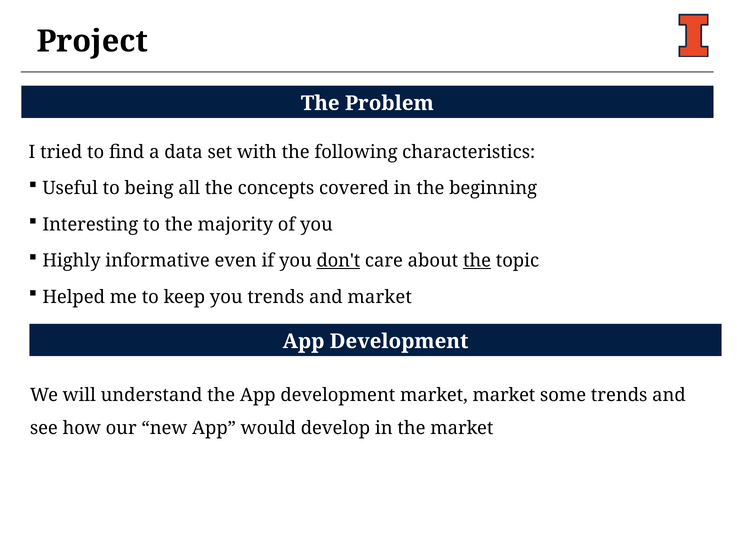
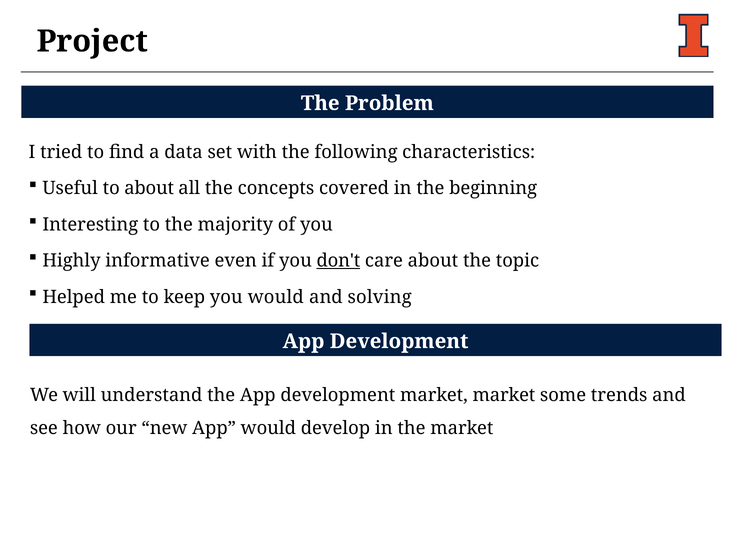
to being: being -> about (149, 189)
the underline: present -> none (477, 261)
you trends: trends -> would (276, 297)
and market: market -> solving (380, 297)
